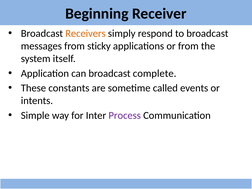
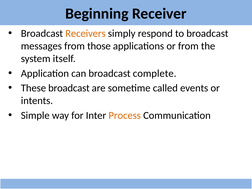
sticky: sticky -> those (99, 46)
These constants: constants -> broadcast (69, 88)
Process colour: purple -> orange (125, 115)
